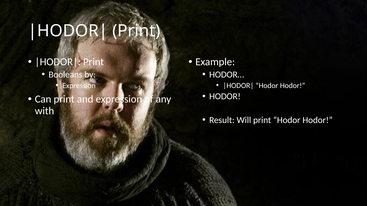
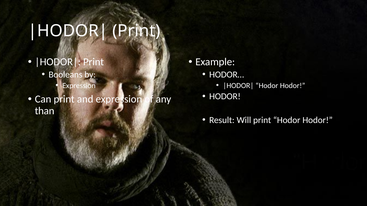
with: with -> than (45, 111)
